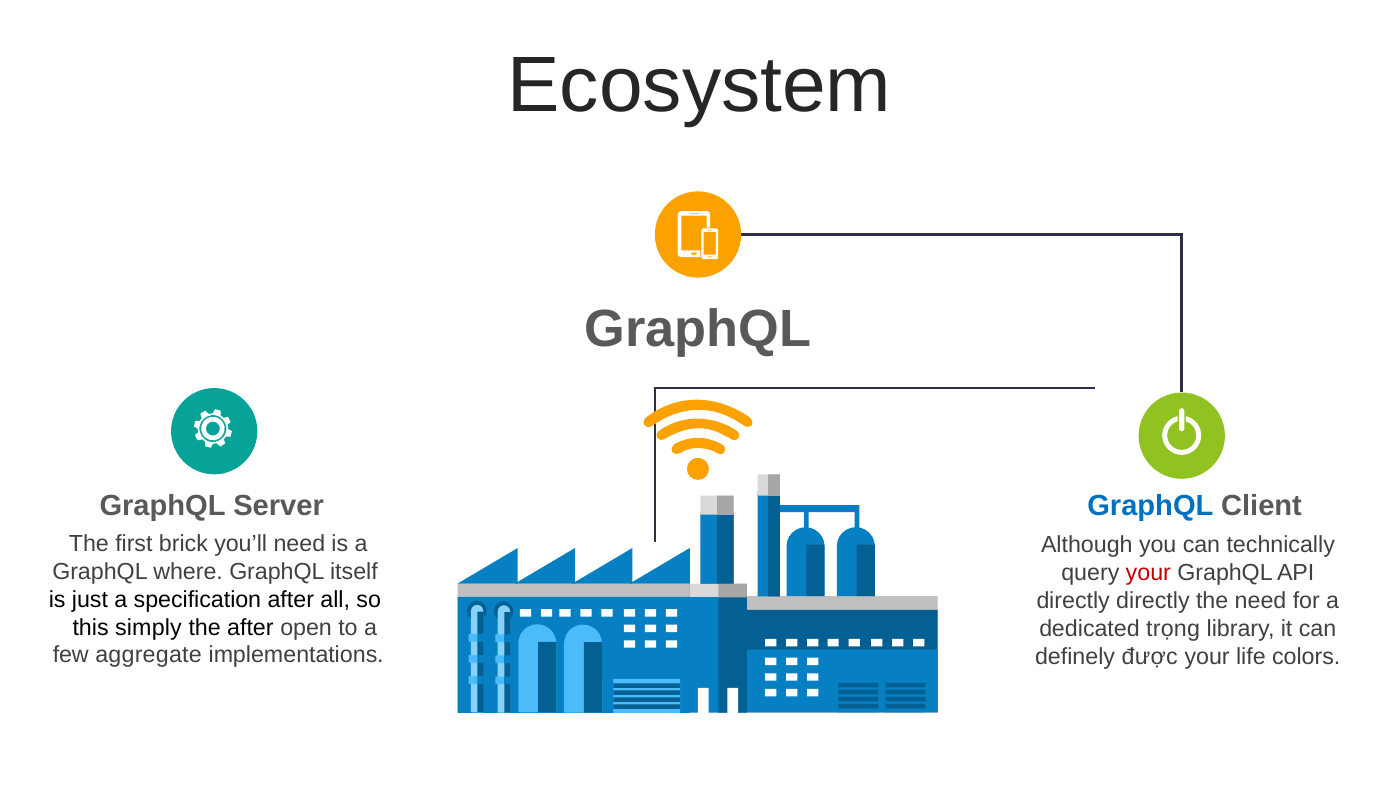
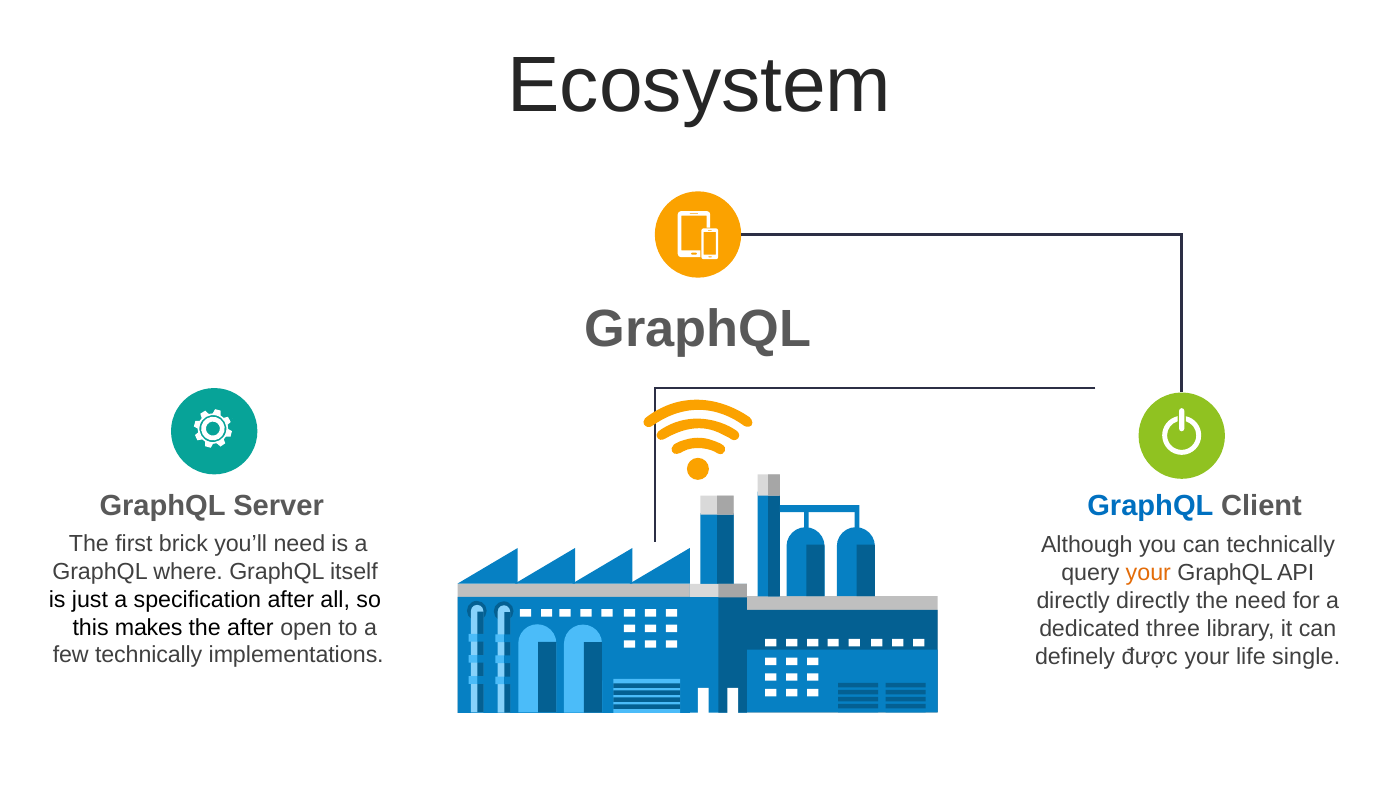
your colour: red -> orange (1148, 573)
simply: simply -> makes (149, 628)
trọng: trọng -> three (1173, 629)
few aggregate: aggregate -> technically (149, 655)
colors: colors -> single (1306, 657)
